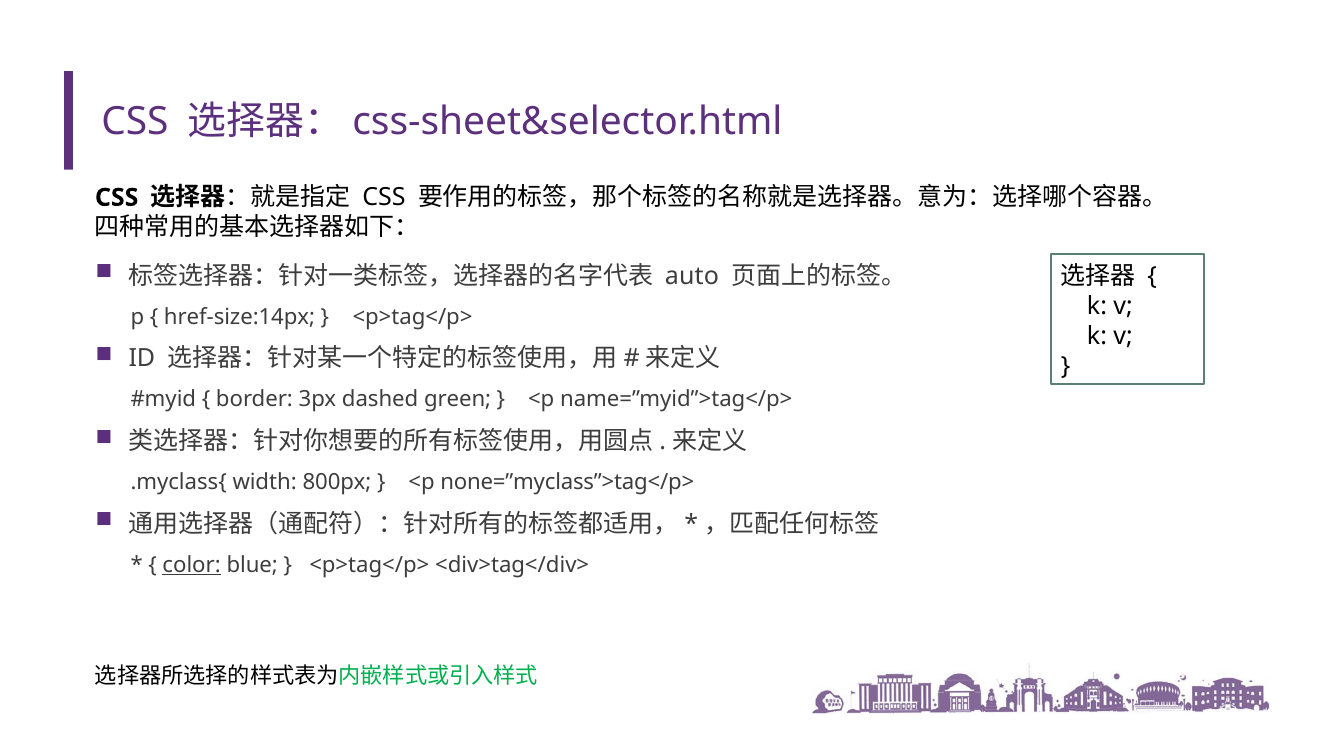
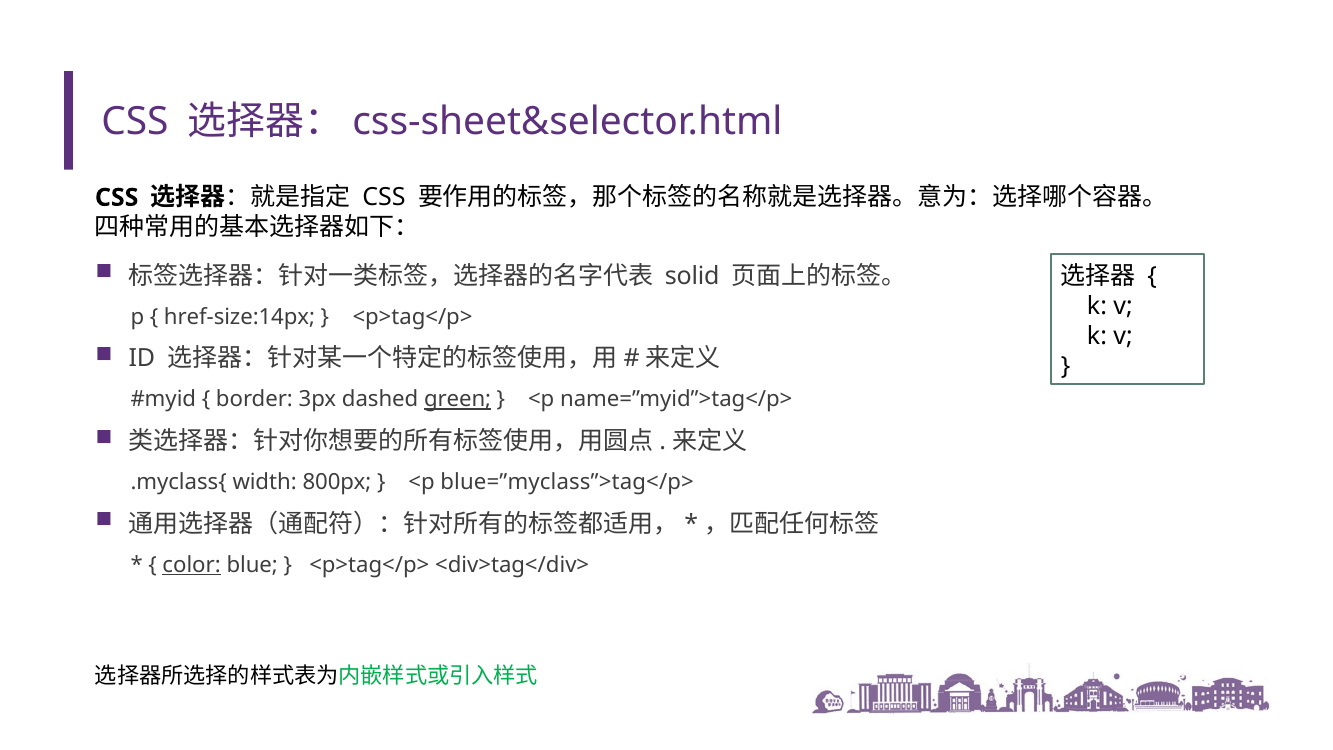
auto: auto -> solid (692, 276)
green underline: none -> present (458, 399)
none=”myclass”>tag</p>: none=”myclass”>tag</p> -> blue=”myclass”>tag</p> (567, 482)
